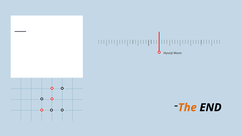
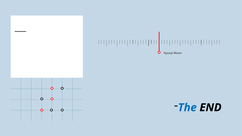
The colour: orange -> blue (187, 108)
